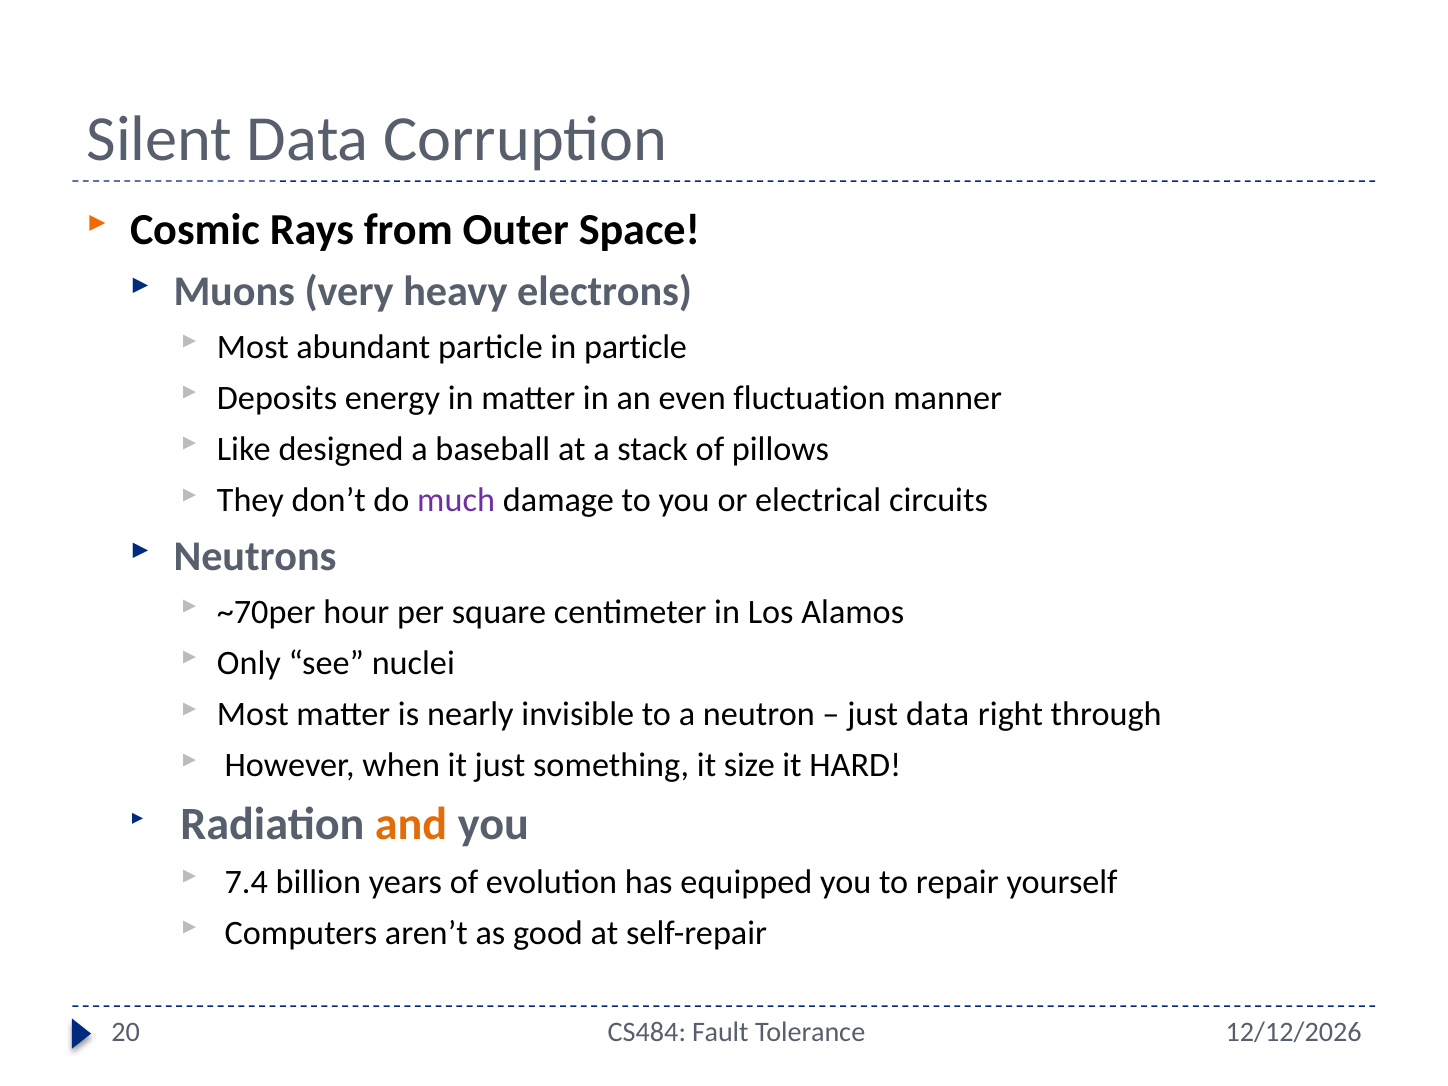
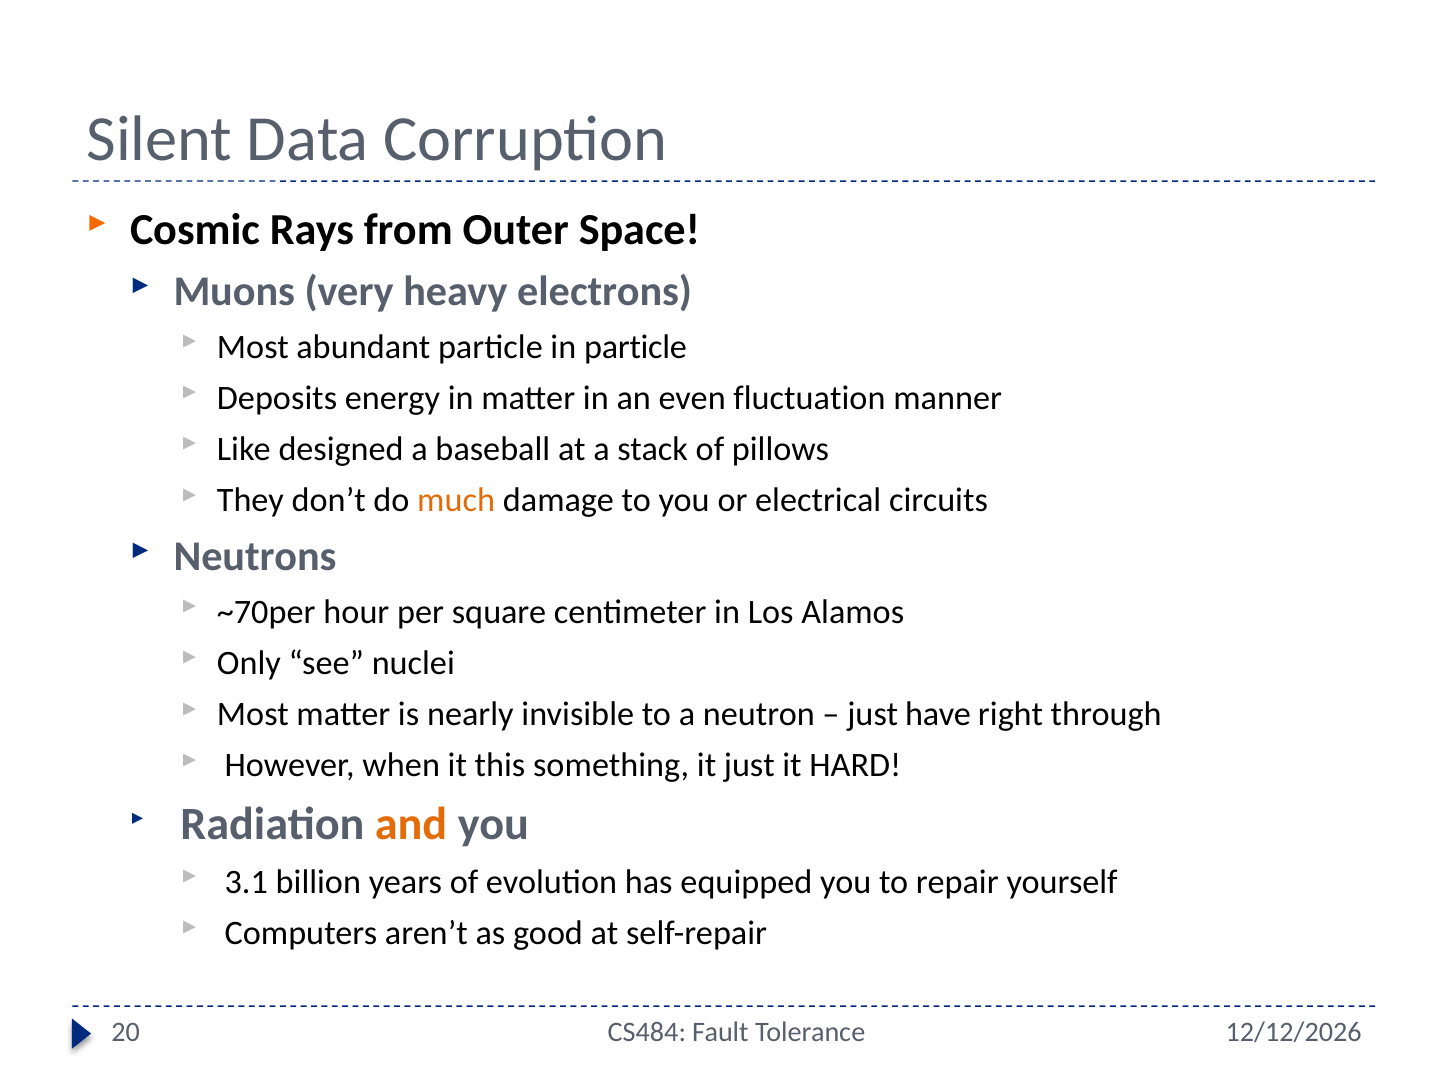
much colour: purple -> orange (456, 500)
just data: data -> have (938, 714)
it just: just -> this (500, 765)
it size: size -> just (749, 765)
7.4: 7.4 -> 3.1 (246, 882)
